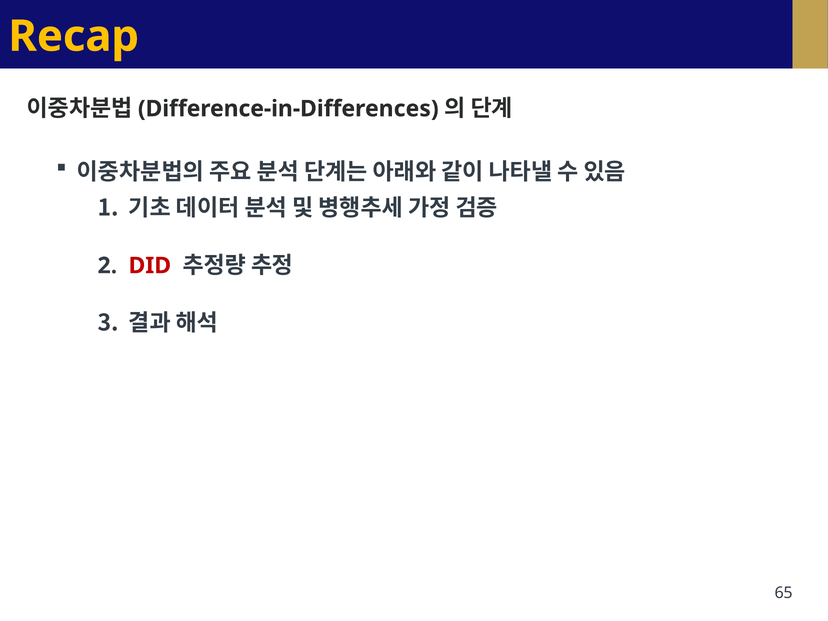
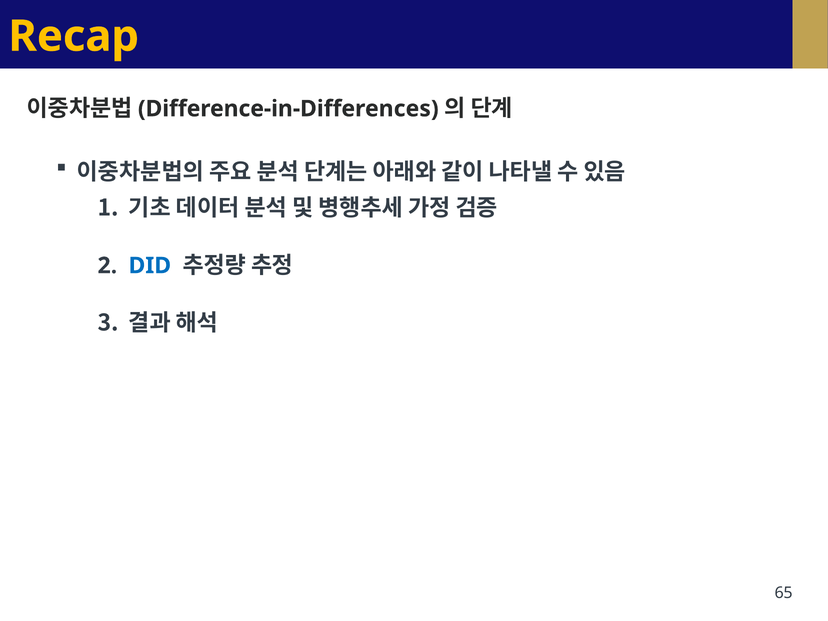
DID colour: red -> blue (150, 266)
